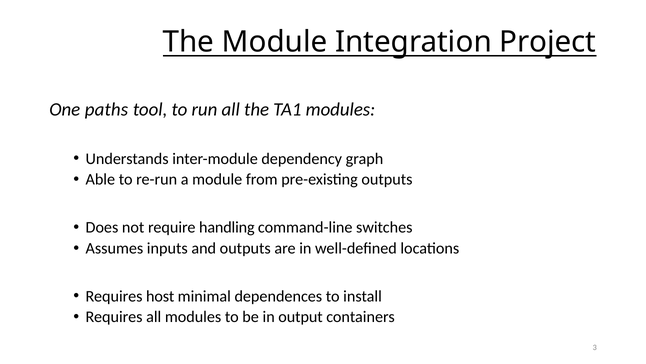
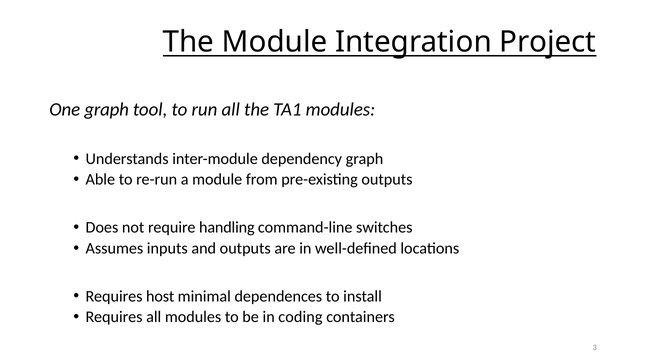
One paths: paths -> graph (107, 109)
output: output -> coding (300, 316)
